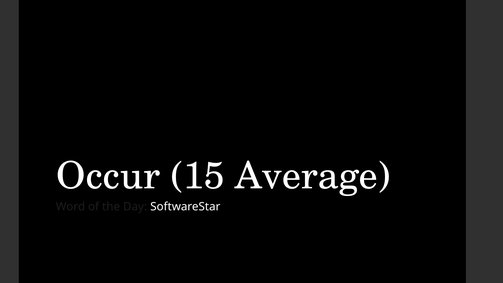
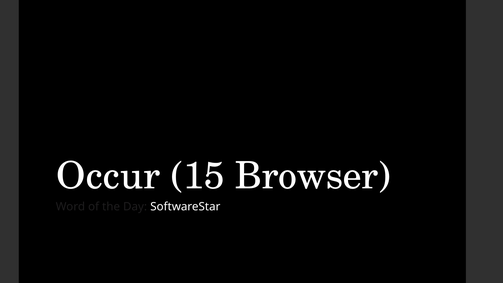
Average: Average -> Browser (313, 176)
